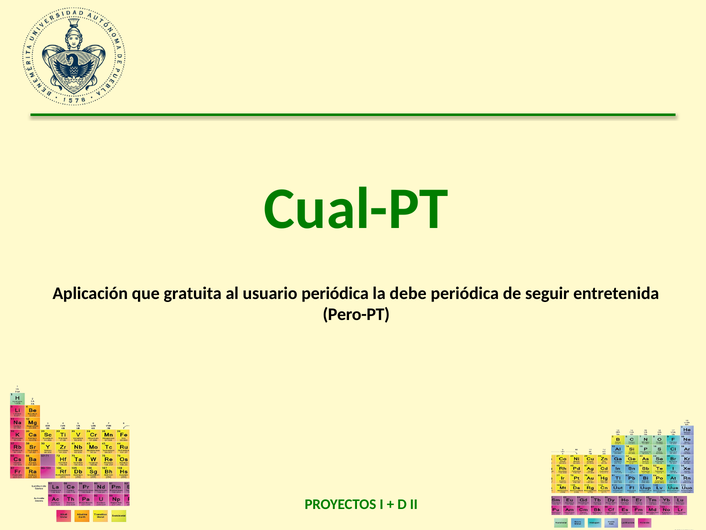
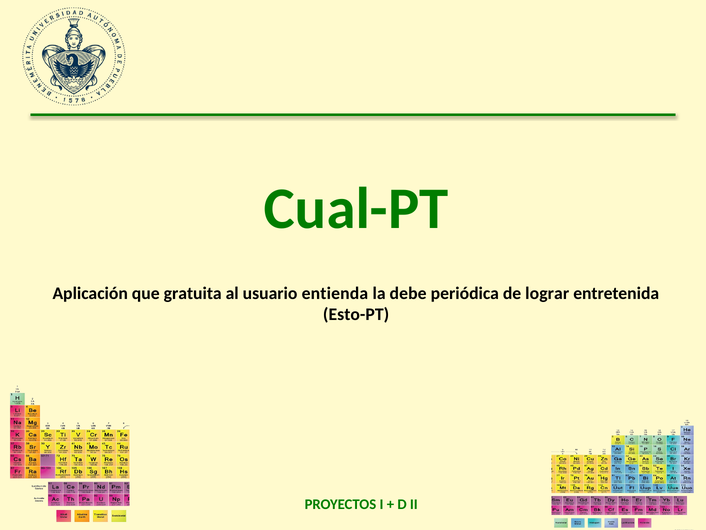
usuario periódica: periódica -> entienda (335, 293)
seguir: seguir -> lograr (547, 293)
Pero-PT: Pero-PT -> Esto-PT (356, 314)
